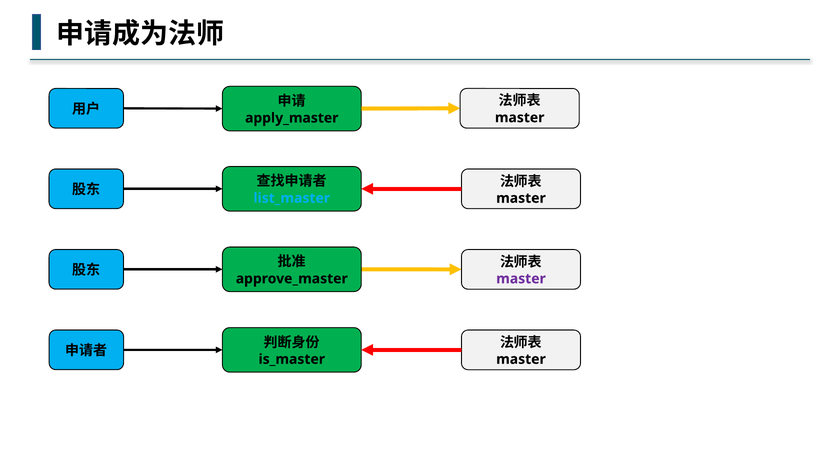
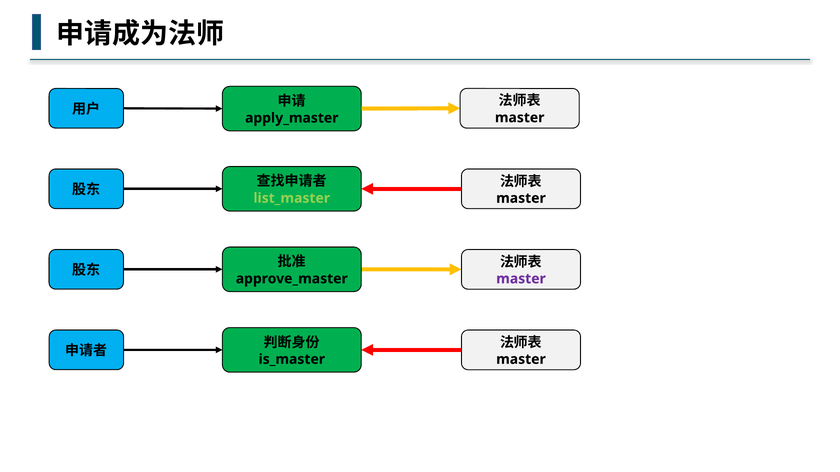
list_master colour: light blue -> light green (292, 198)
